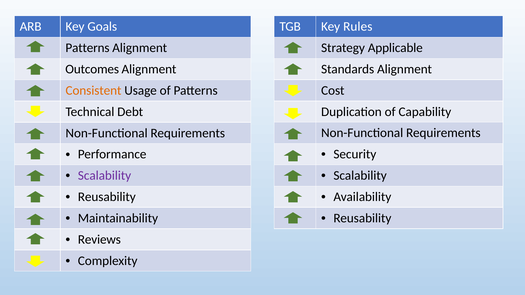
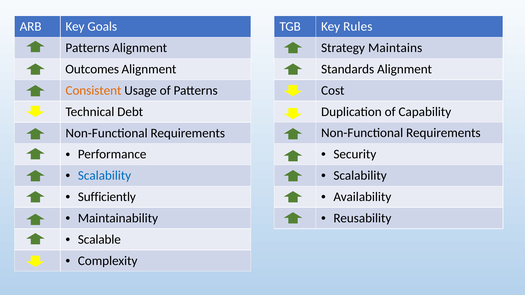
Applicable: Applicable -> Maintains (395, 48)
Scalability colour: purple -> blue (105, 176)
Reusability: Reusability -> Sufficiently (107, 197)
Reviews: Reviews -> Scalable (99, 240)
